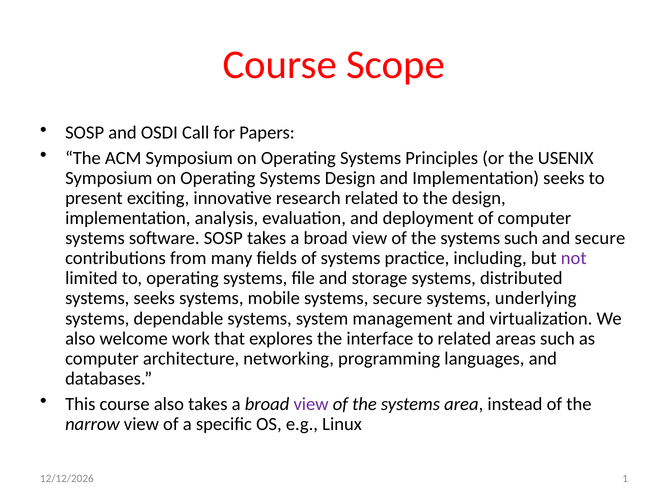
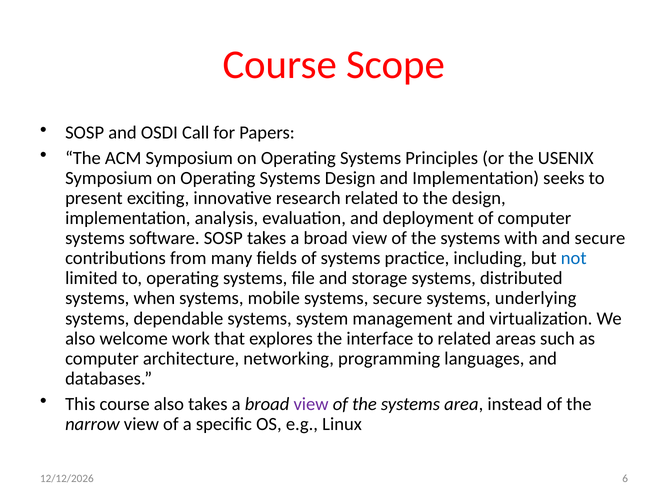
systems such: such -> with (521, 238)
not colour: purple -> blue (574, 258)
systems seeks: seeks -> when (154, 298)
1: 1 -> 6 (625, 478)
